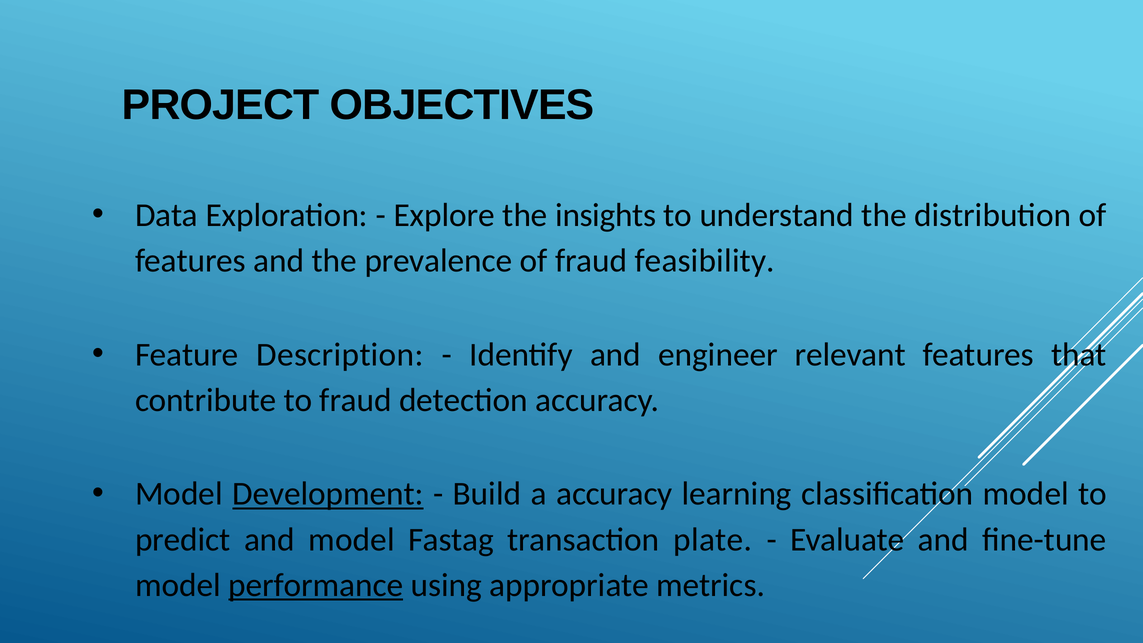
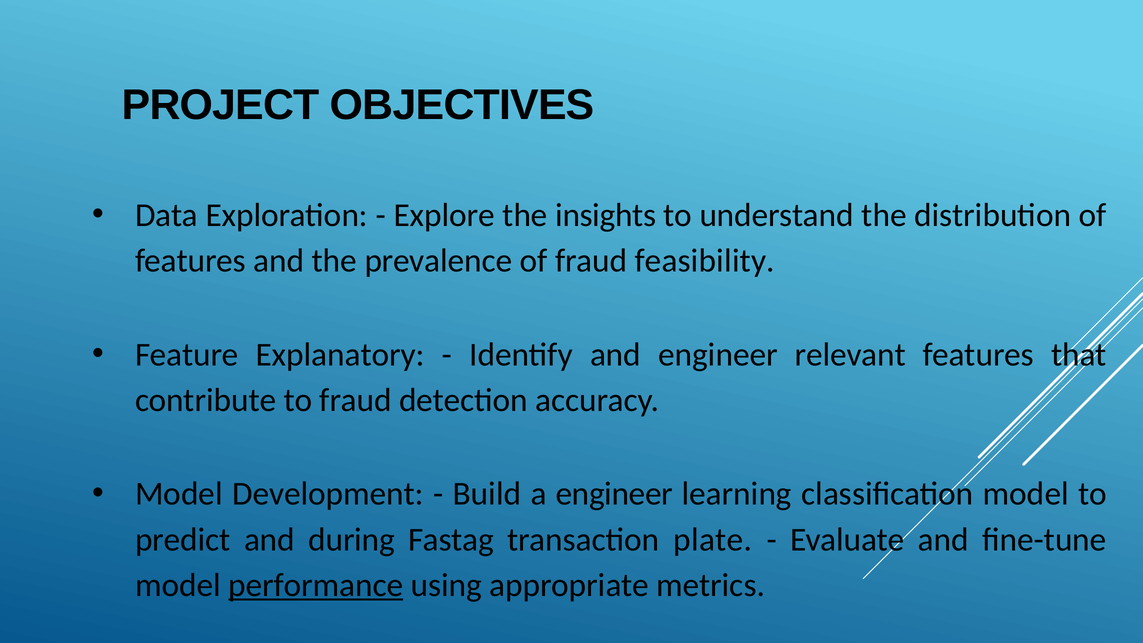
Description: Description -> Explanatory (340, 355)
Development underline: present -> none (328, 494)
a accuracy: accuracy -> engineer (614, 494)
and model: model -> during (352, 539)
